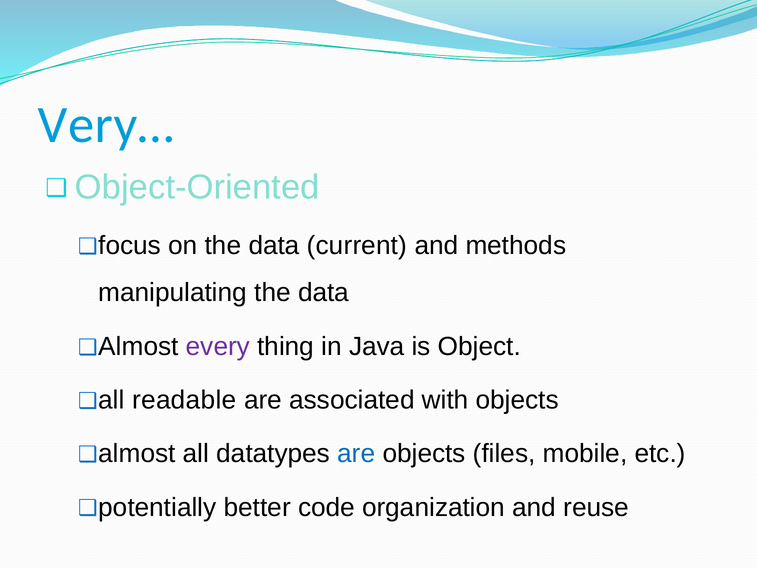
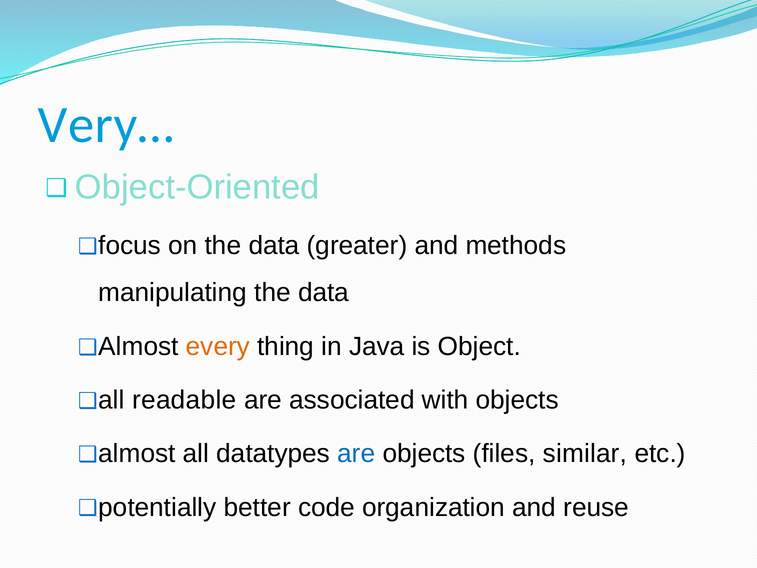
current: current -> greater (357, 245)
every colour: purple -> orange (218, 346)
mobile: mobile -> similar (585, 453)
